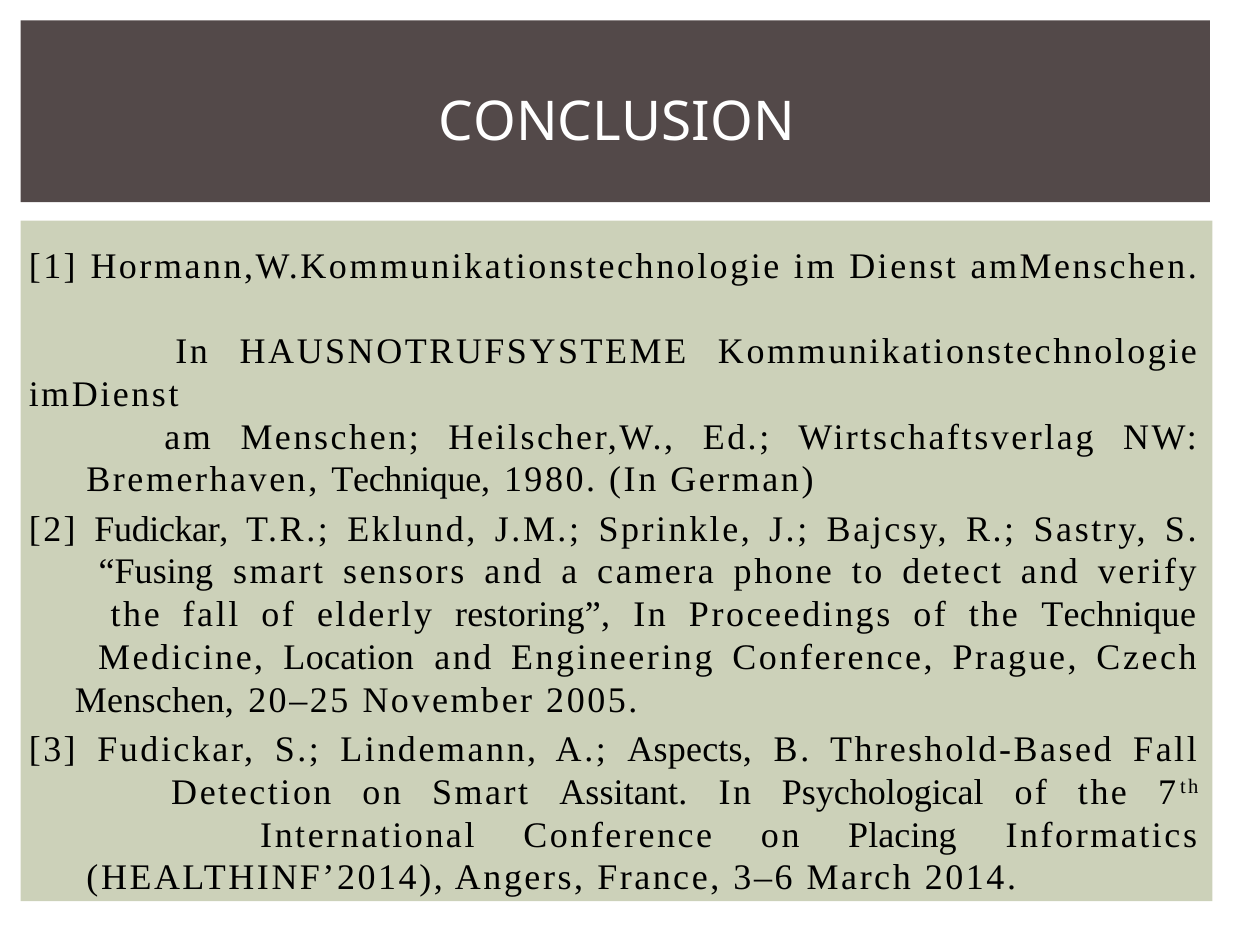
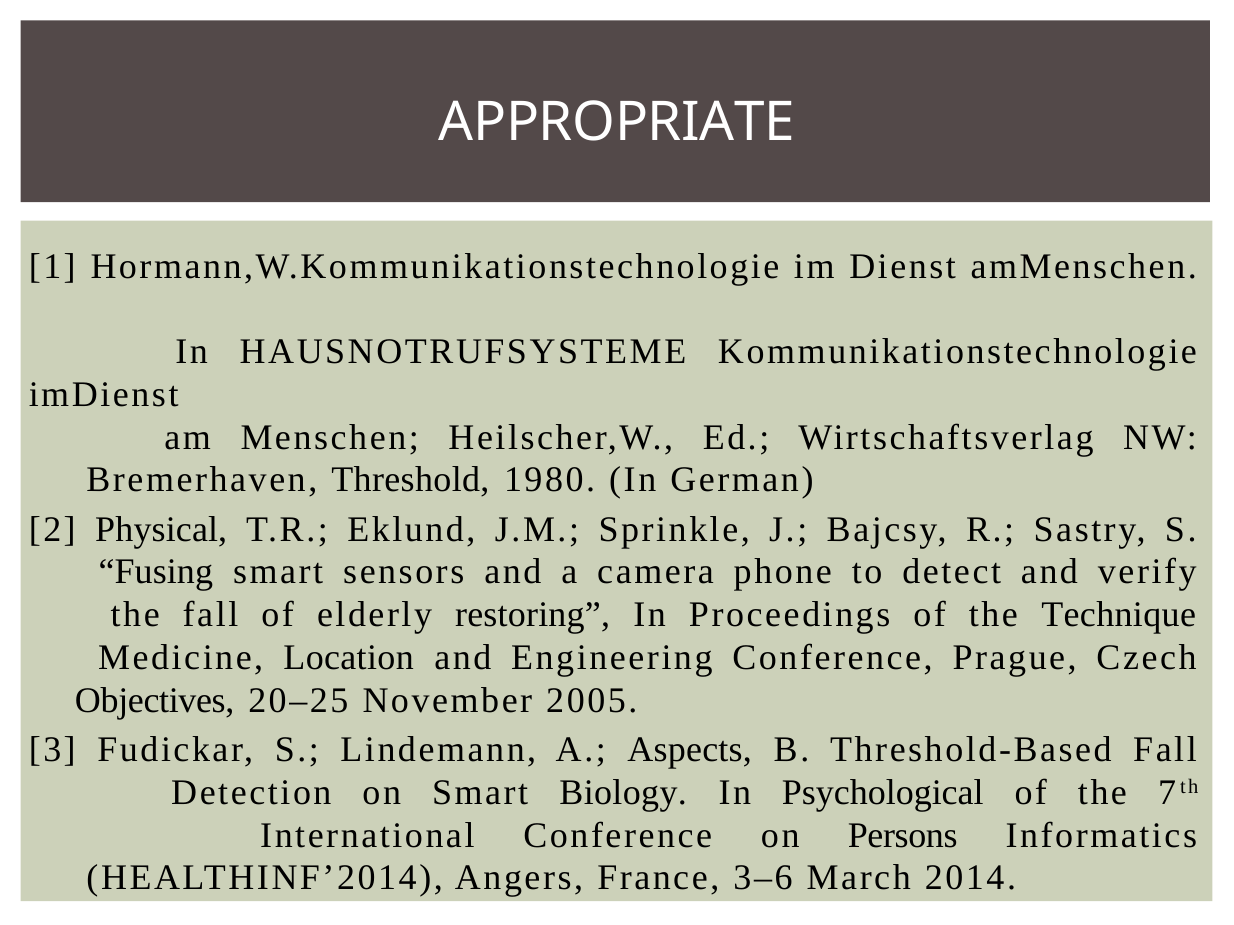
CONCLUSION: CONCLUSION -> APPROPRIATE (617, 123)
Bremerhaven Technique: Technique -> Threshold (410, 480)
2 Fudickar: Fudickar -> Physical (161, 530)
Menschen: Menschen -> Objectives (155, 701)
Assitant: Assitant -> Biology (623, 793)
Placing: Placing -> Persons (903, 836)
